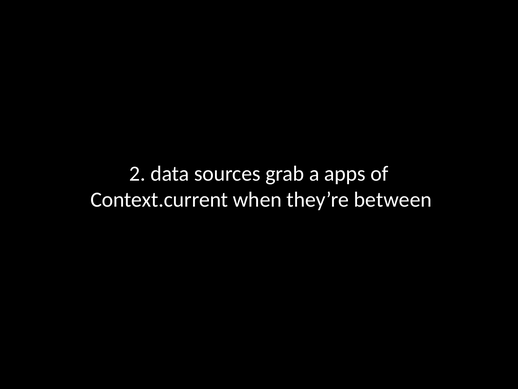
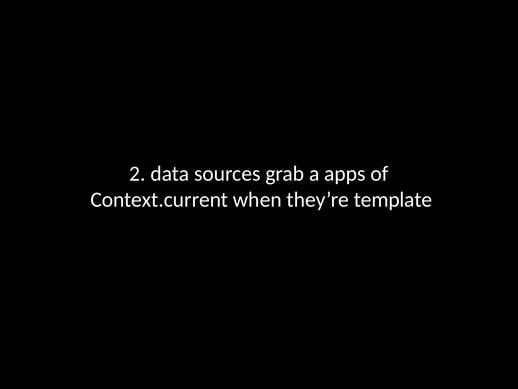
between: between -> template (393, 199)
